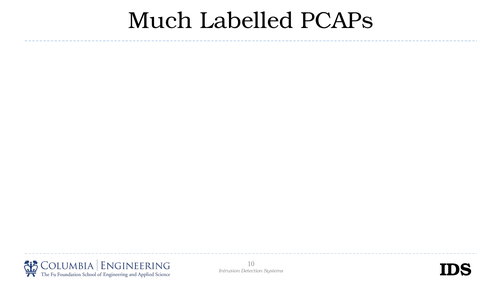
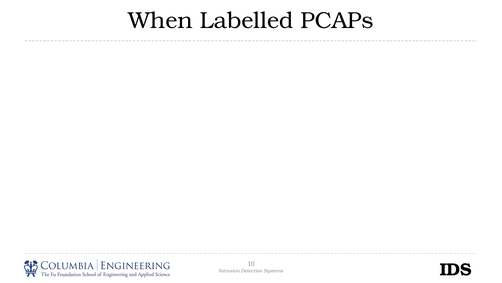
Much: Much -> When (160, 21)
